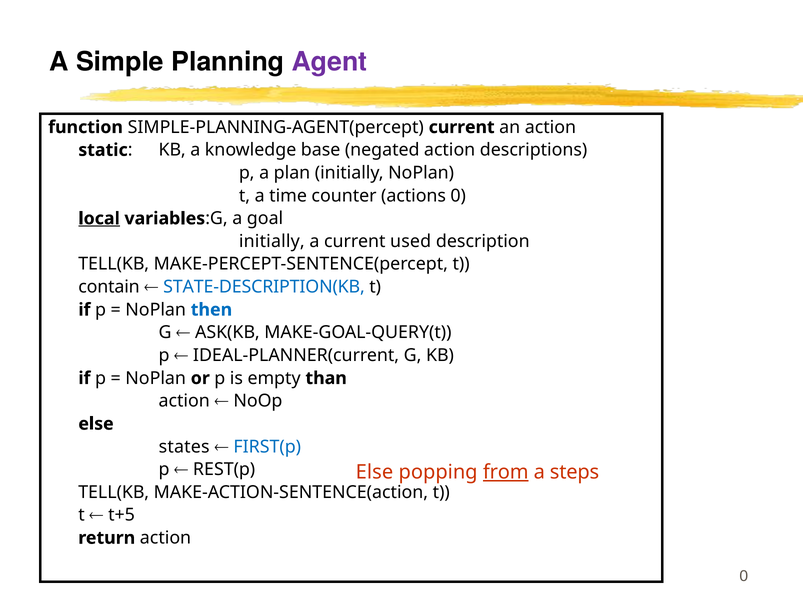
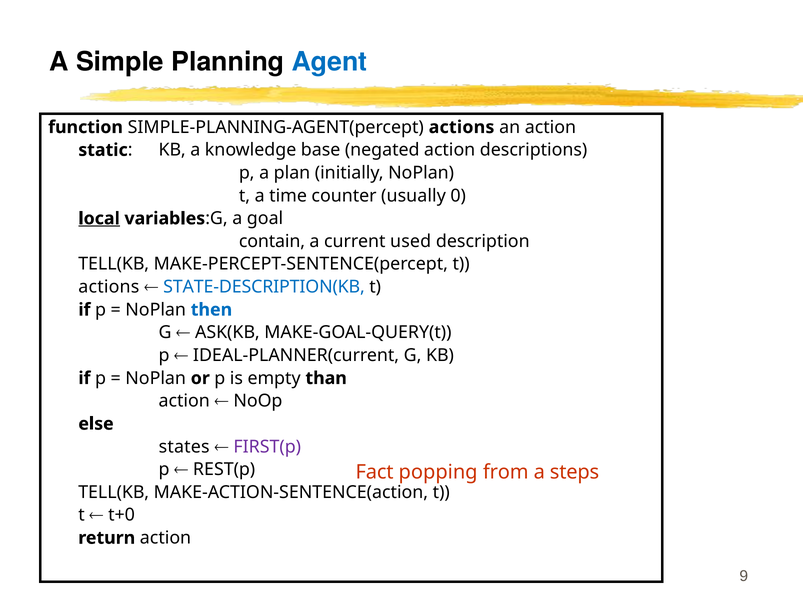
Agent colour: purple -> blue (329, 62)
SIMPLE-PLANNING-AGENT(percept current: current -> actions (462, 127)
actions: actions -> usually (413, 196)
initially: initially -> contain (272, 241)
contain: contain -> actions (109, 287)
FIRST(p colour: blue -> purple (267, 447)
Else: Else -> Fact (375, 472)
from underline: present -> none (506, 472)
t+5: t+5 -> t+0 (122, 515)
0: 0 -> 9 (744, 577)
